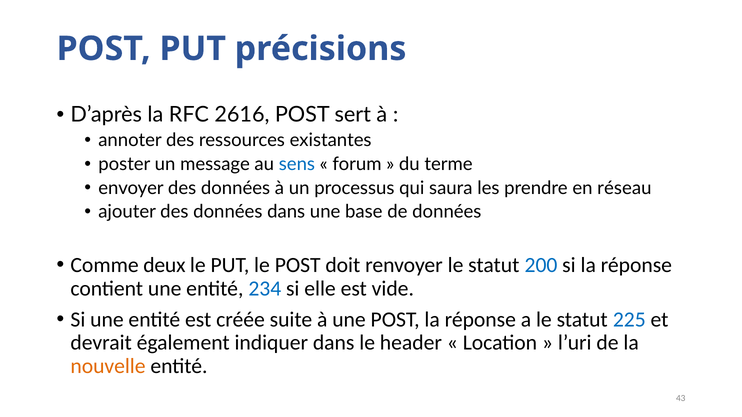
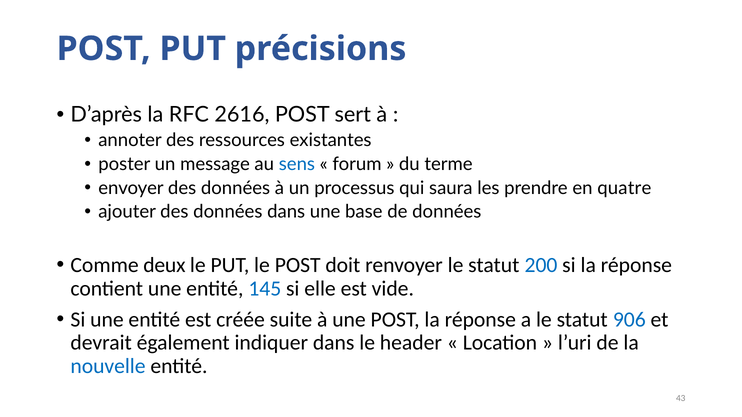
réseau: réseau -> quatre (624, 188)
234: 234 -> 145 (265, 289)
225: 225 -> 906 (629, 320)
nouvelle colour: orange -> blue (108, 366)
